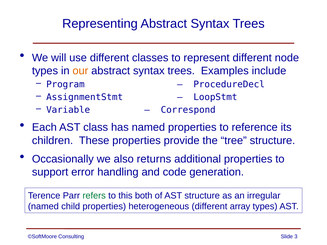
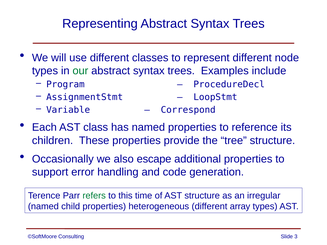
our colour: orange -> green (80, 71)
returns: returns -> escape (154, 159)
both: both -> time (144, 196)
